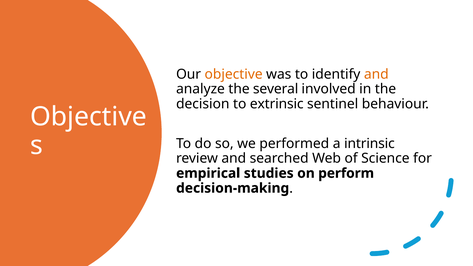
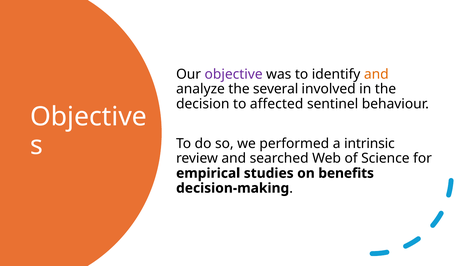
objective colour: orange -> purple (234, 74)
extrinsic: extrinsic -> affected (277, 104)
perform: perform -> benefits (346, 173)
